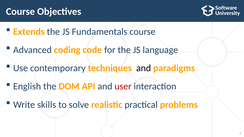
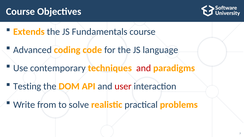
and colour: black -> red (144, 68)
English: English -> Testing (27, 87)
skills: skills -> from (47, 105)
